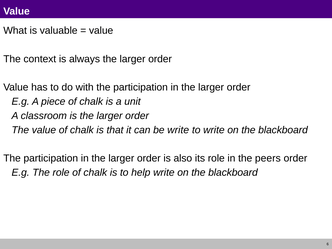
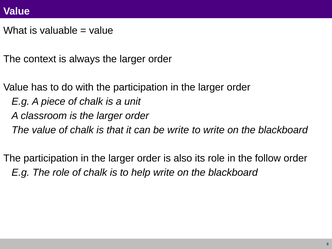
peers: peers -> follow (268, 158)
